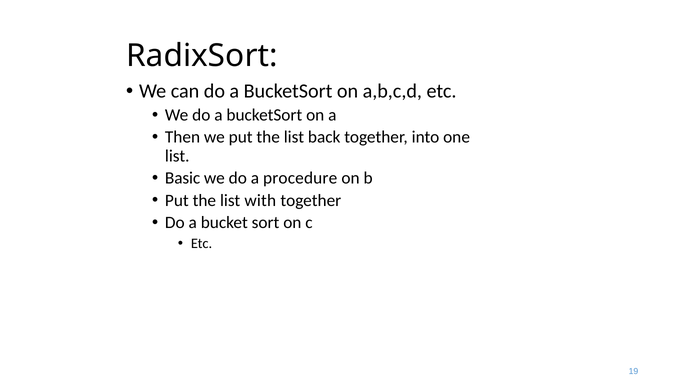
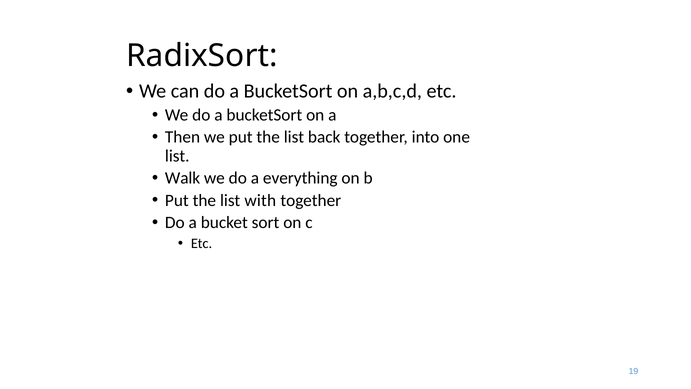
Basic: Basic -> Walk (183, 178)
procedure: procedure -> everything (300, 178)
